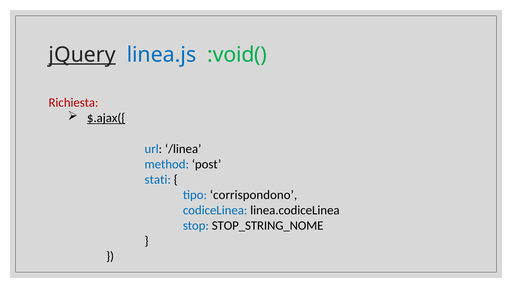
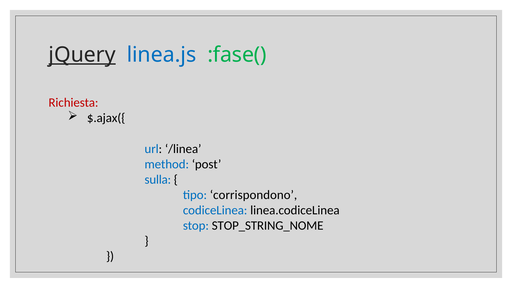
:void(: :void( -> :fase( (237, 55)
$.ajax({ underline: present -> none (106, 118)
stati: stati -> sulla (158, 180)
